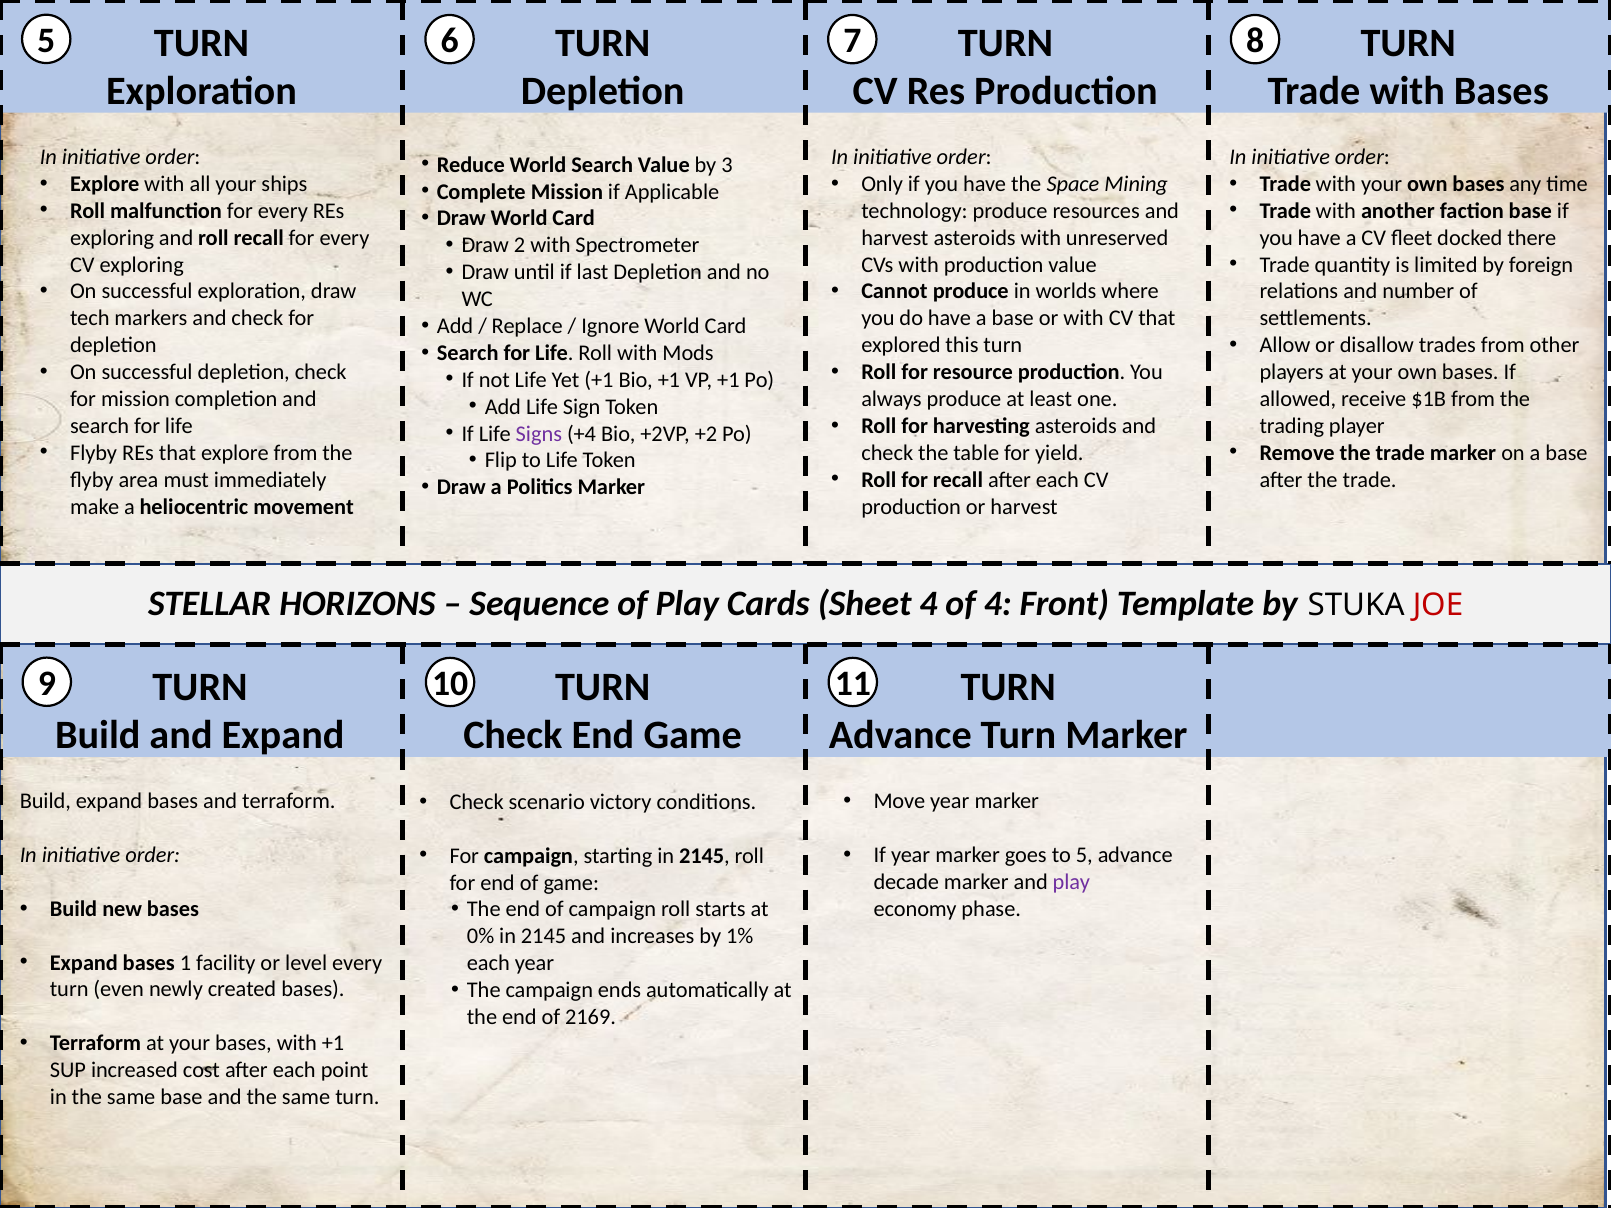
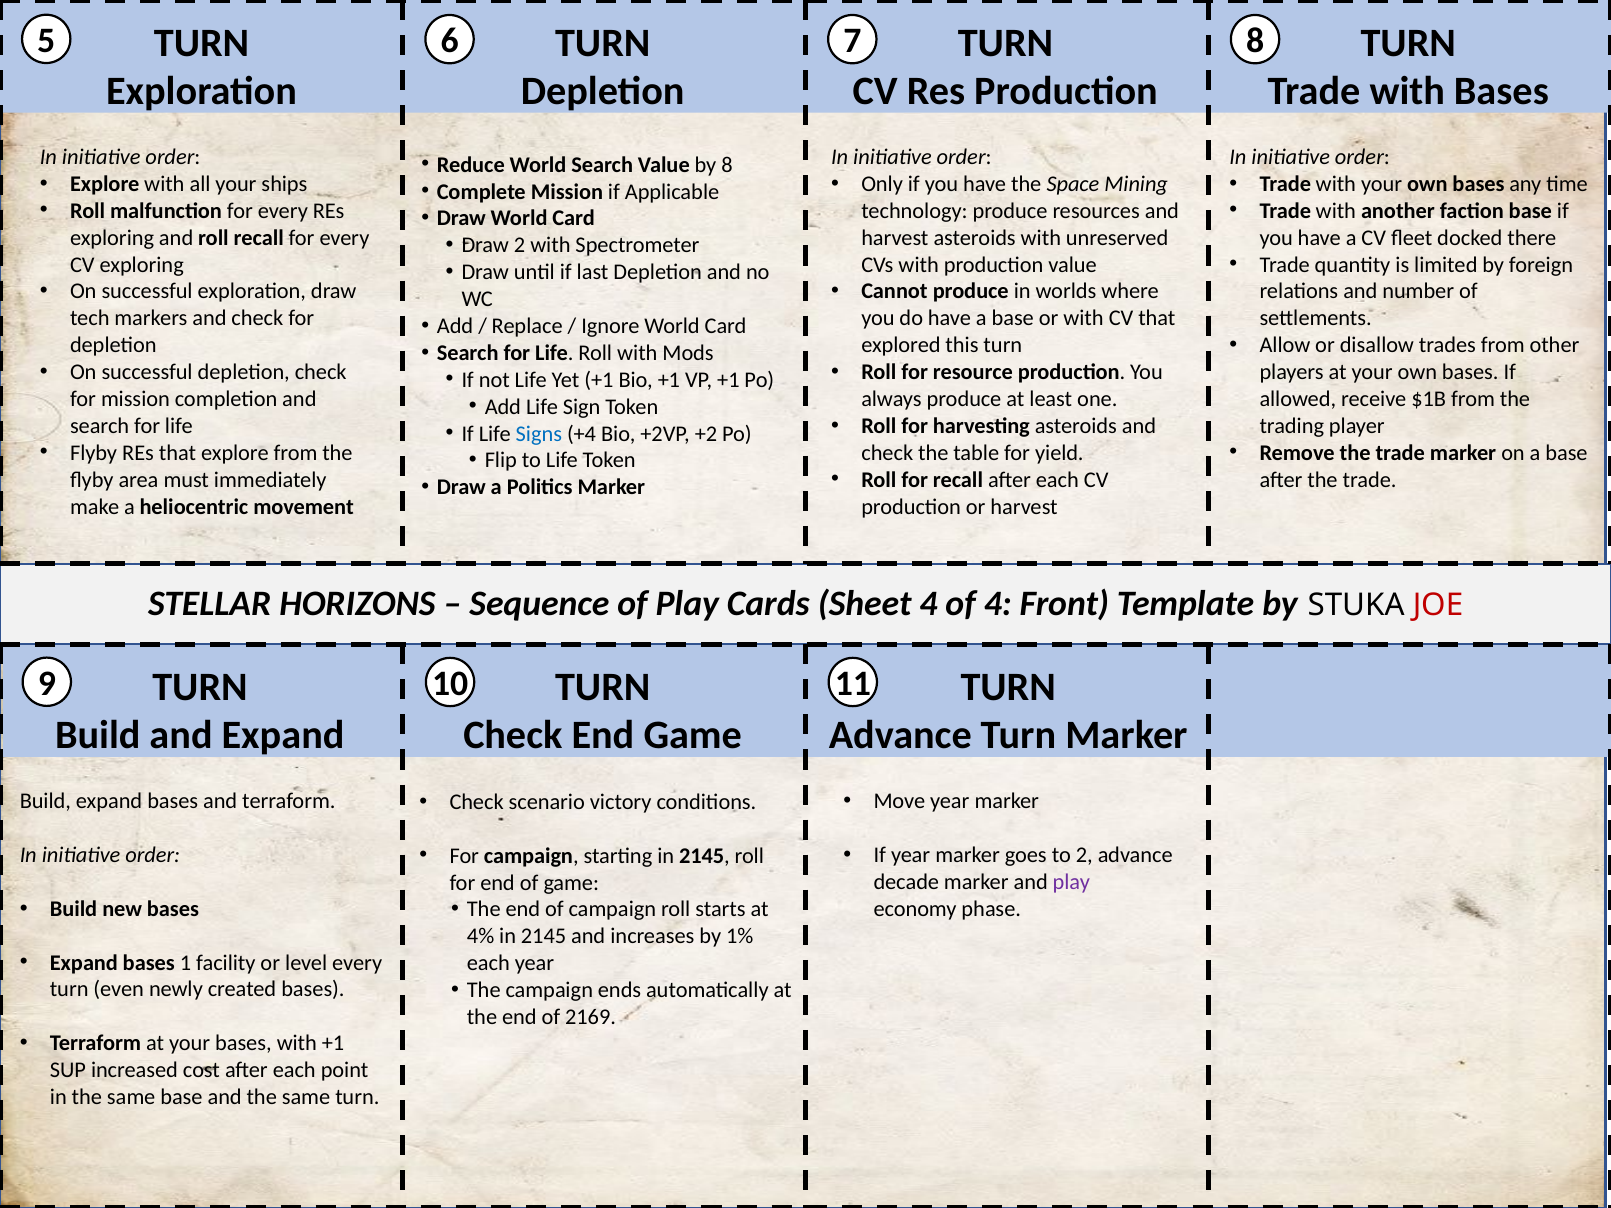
by 3: 3 -> 8 (727, 165)
Signs colour: purple -> blue (539, 434)
to 5: 5 -> 2 (1084, 855)
0%: 0% -> 4% (481, 937)
